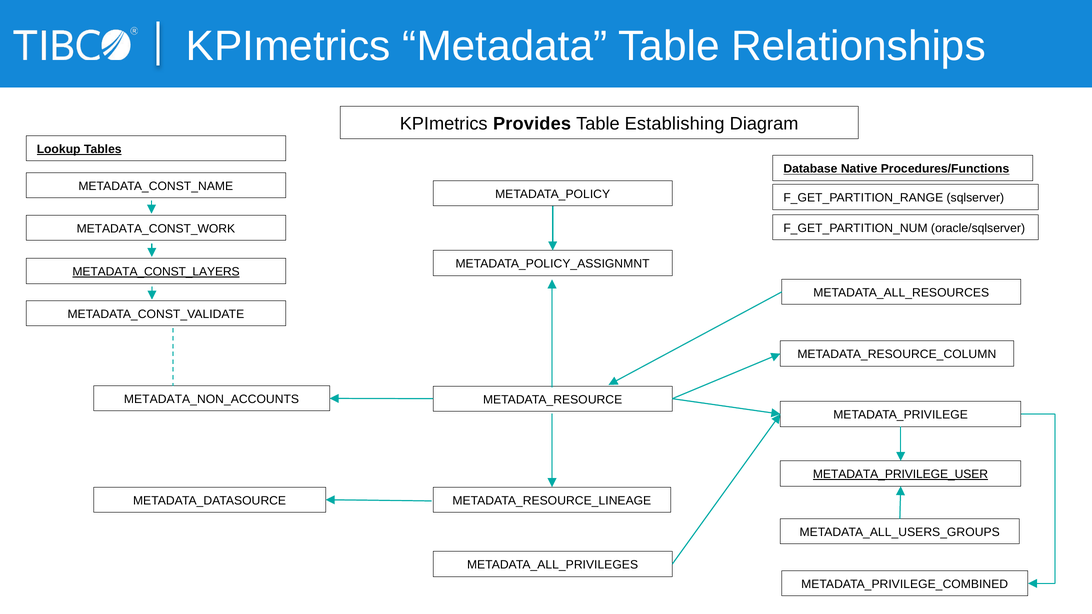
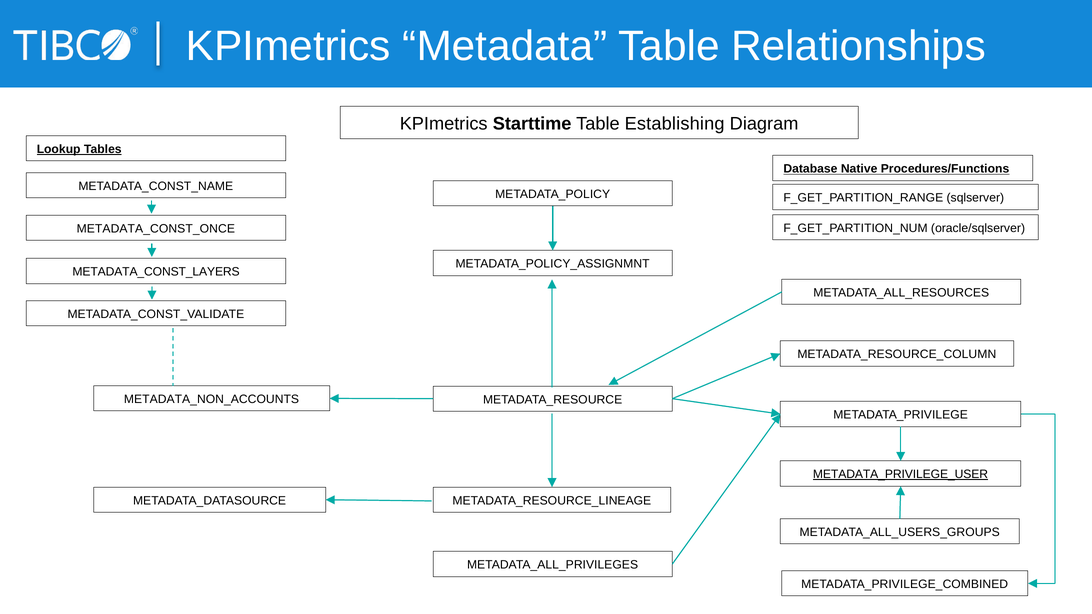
Provides: Provides -> Starttime (532, 124)
METADATA_CONST_WORK: METADATA_CONST_WORK -> METADATA_CONST_ONCE (156, 229)
METADATA_CONST_LAYERS underline: present -> none (156, 272)
